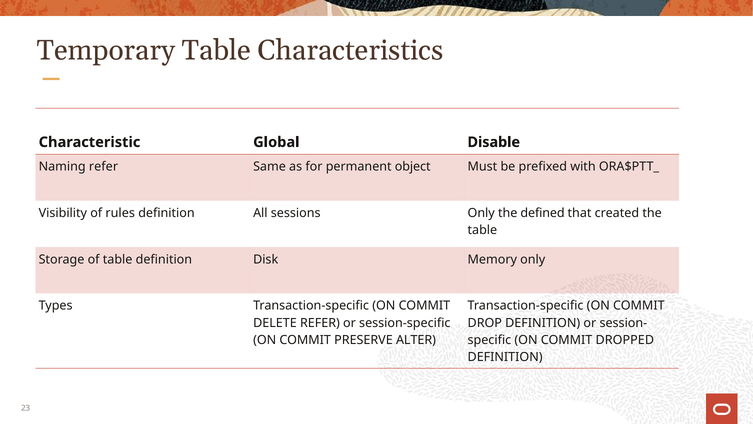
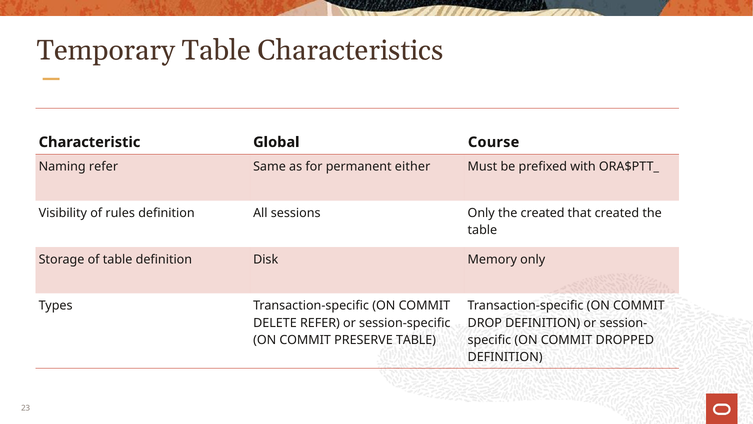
Disable: Disable -> Course (494, 142)
object: object -> either (413, 167)
the defined: defined -> created (543, 213)
PRESERVE ALTER: ALTER -> TABLE (416, 340)
